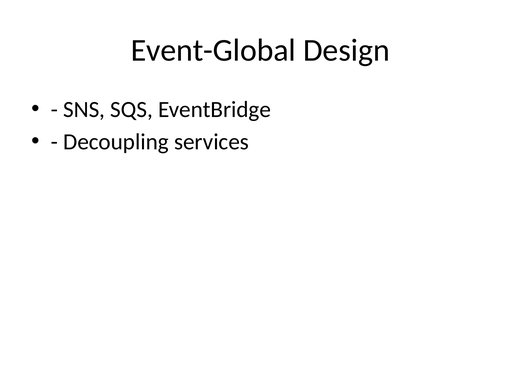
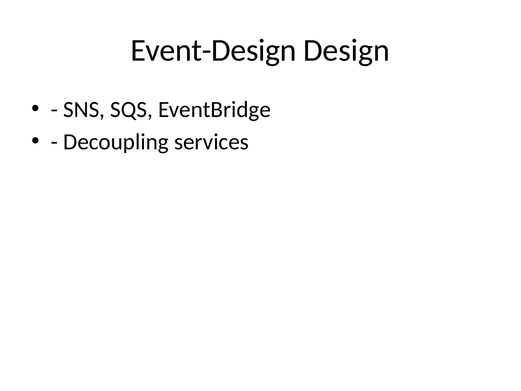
Event-Global: Event-Global -> Event-Design (213, 50)
